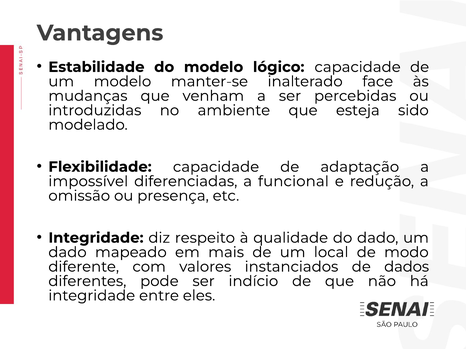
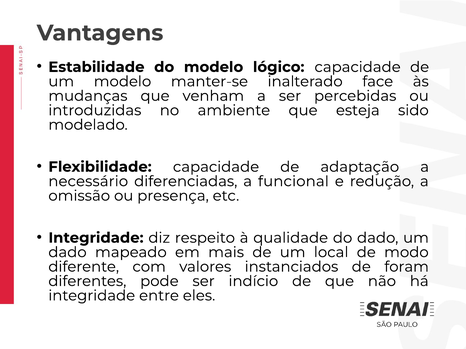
impossível: impossível -> necessário (88, 182)
dados: dados -> foram (407, 267)
